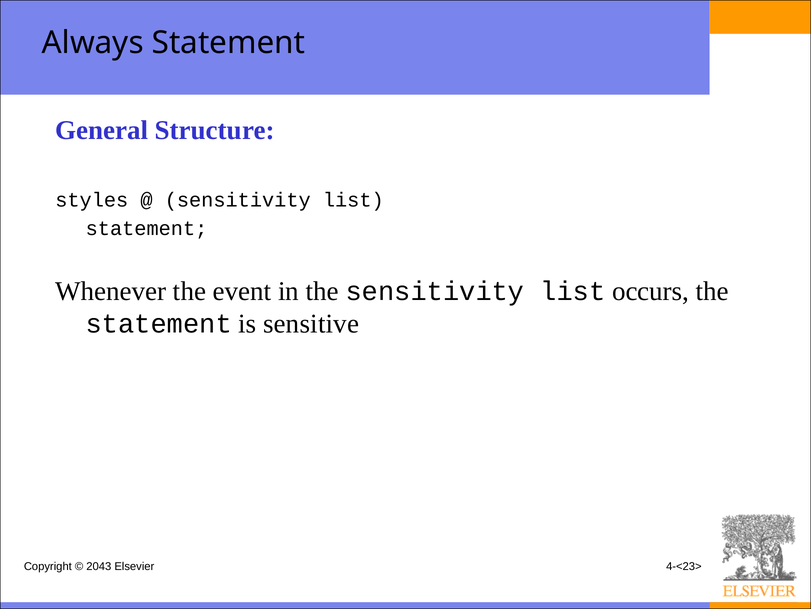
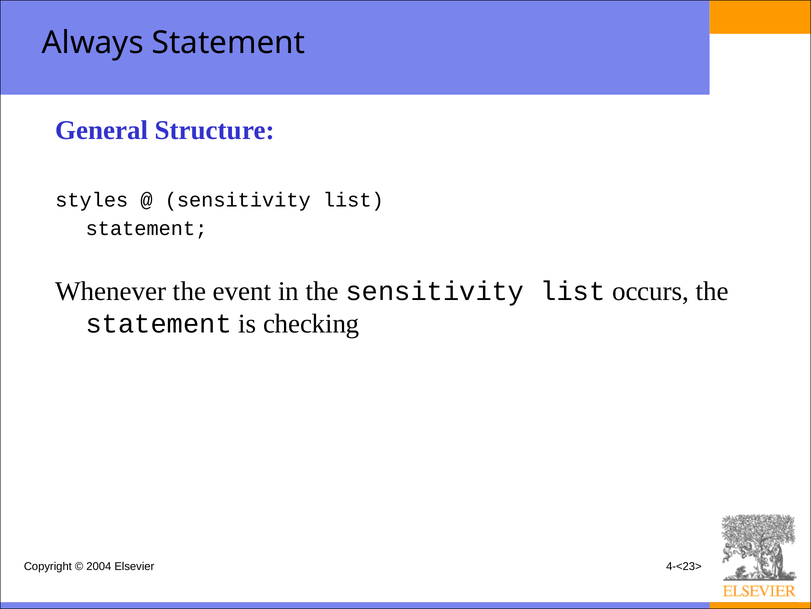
sensitive: sensitive -> checking (311, 324)
2043: 2043 -> 2004 (99, 566)
